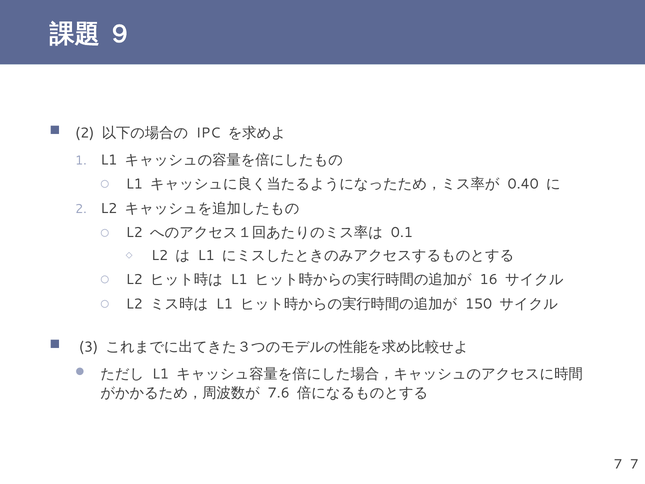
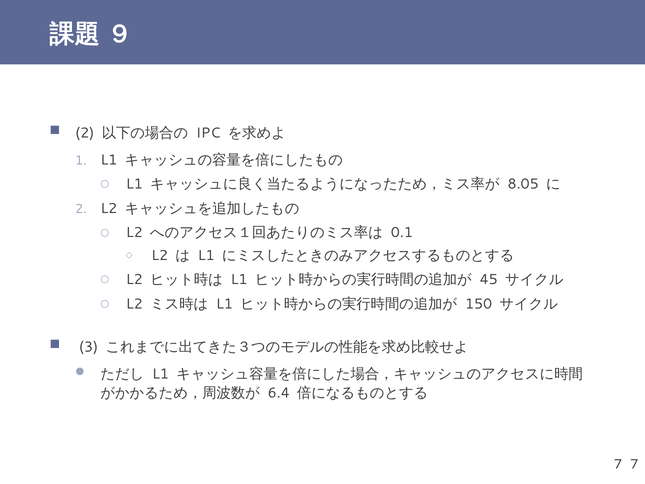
0.40: 0.40 -> 8.05 (523, 184)
16: 16 -> 45 (489, 279)
7.6: 7.6 -> 6.4 (279, 393)
